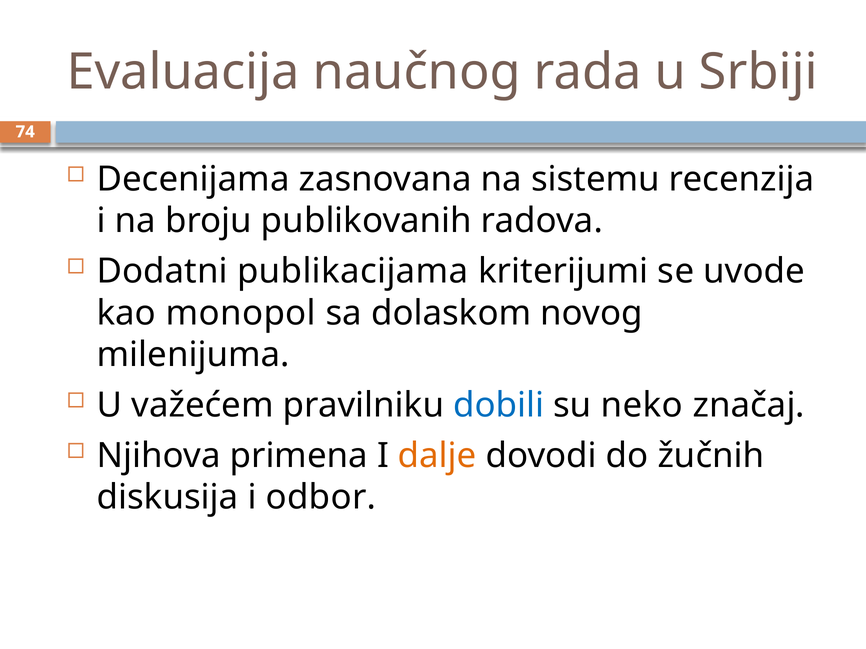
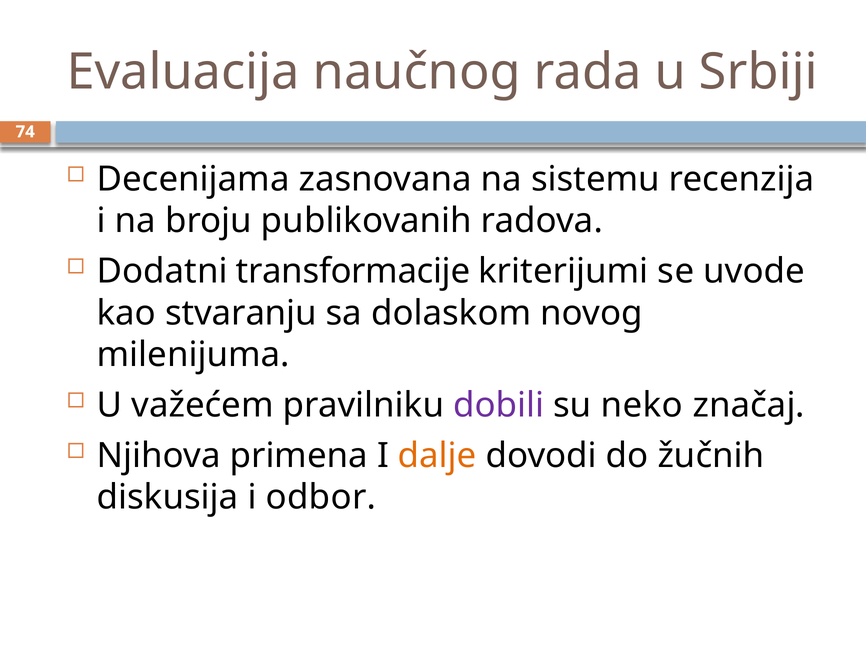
publikacijama: publikacijama -> transformacije (353, 271)
monopol: monopol -> stvaranju (241, 313)
dobili colour: blue -> purple (499, 406)
